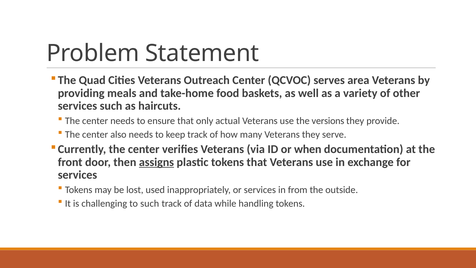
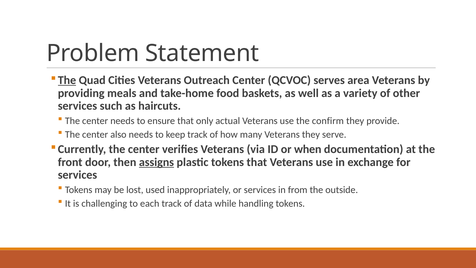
The underline: none -> present (67, 80)
versions: versions -> confirm (328, 121)
to such: such -> each (150, 203)
